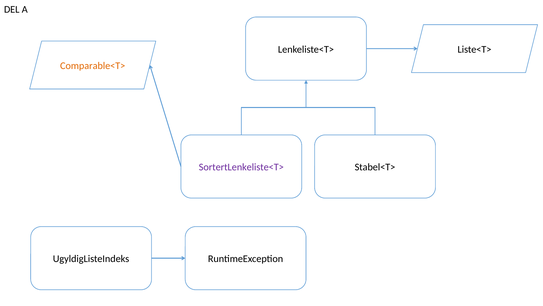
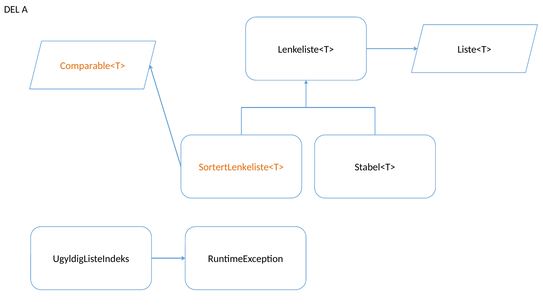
SortertLenkeliste<T> colour: purple -> orange (241, 167)
